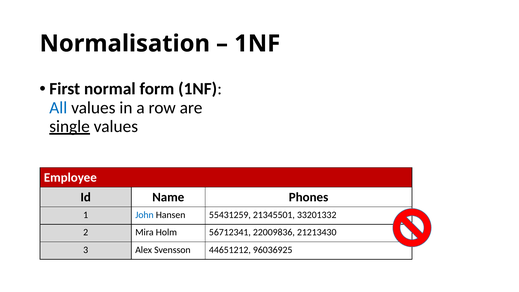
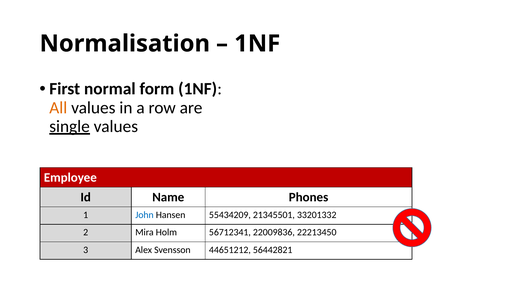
All colour: blue -> orange (58, 108)
55431259: 55431259 -> 55434209 (230, 215)
21213430: 21213430 -> 22213450 (317, 232)
96036925: 96036925 -> 56442821 (273, 250)
